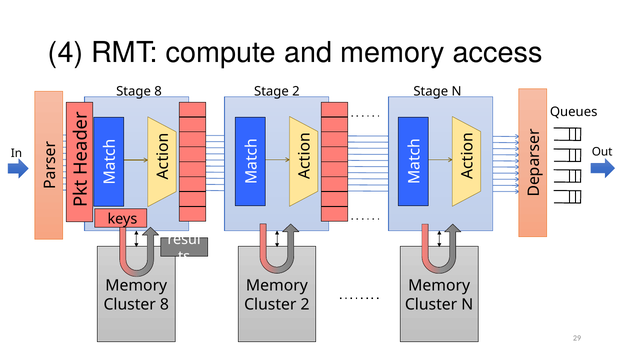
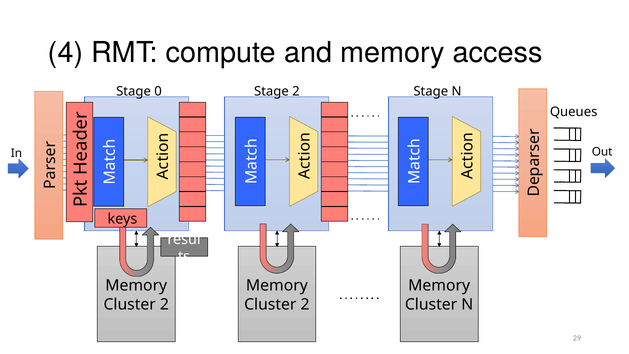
Stage 8: 8 -> 0 (158, 91)
8: 8 -> 2 (164, 304)
